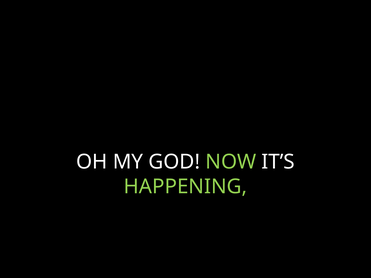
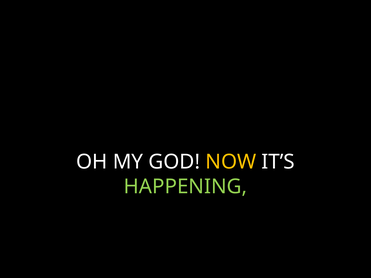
NOW colour: light green -> yellow (231, 162)
